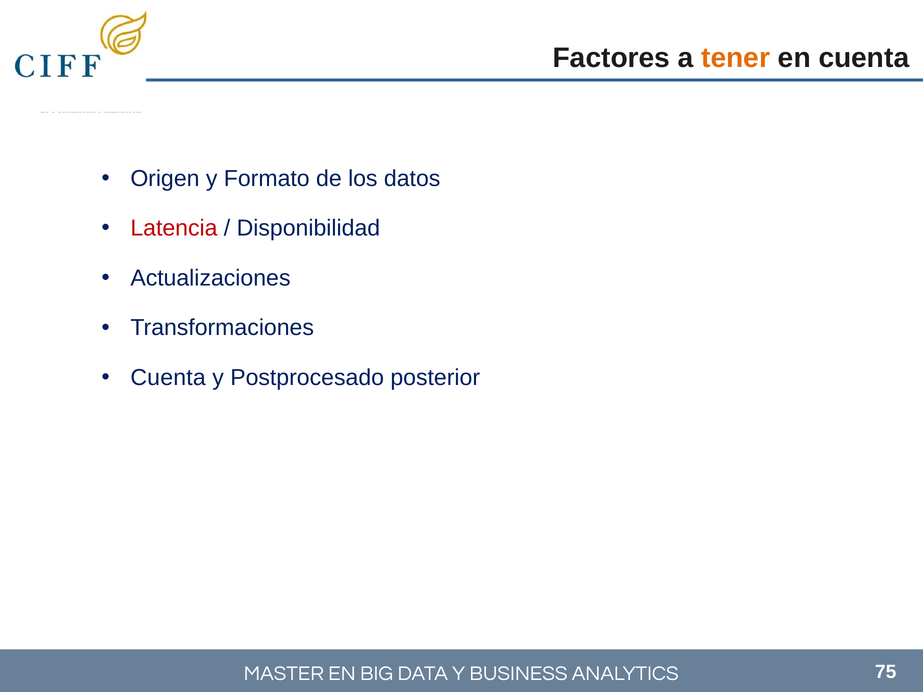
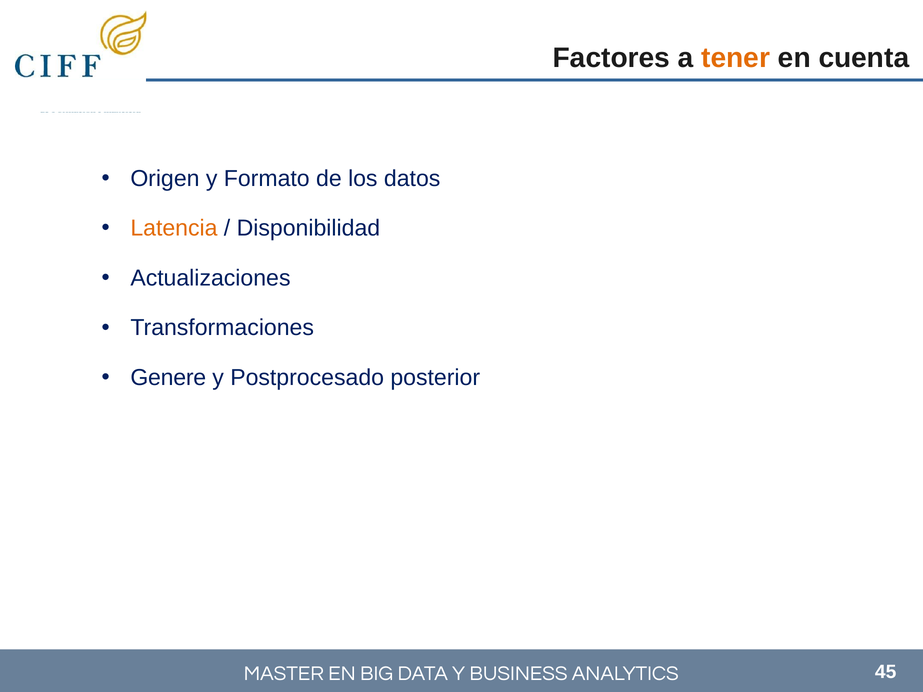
Latencia colour: red -> orange (174, 228)
Cuenta: Cuenta -> Genere (168, 378)
75: 75 -> 45 (886, 672)
